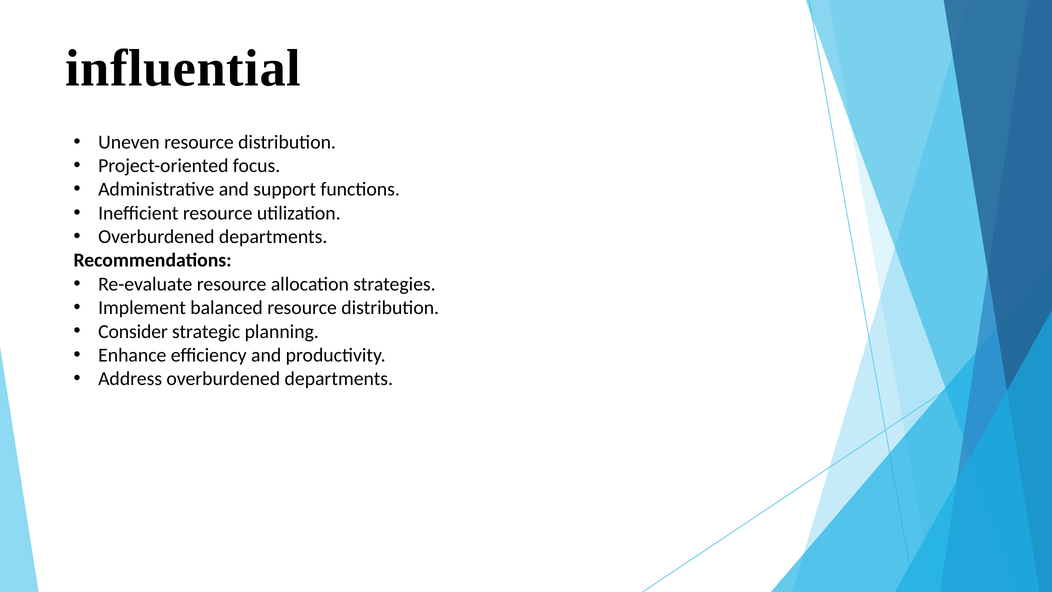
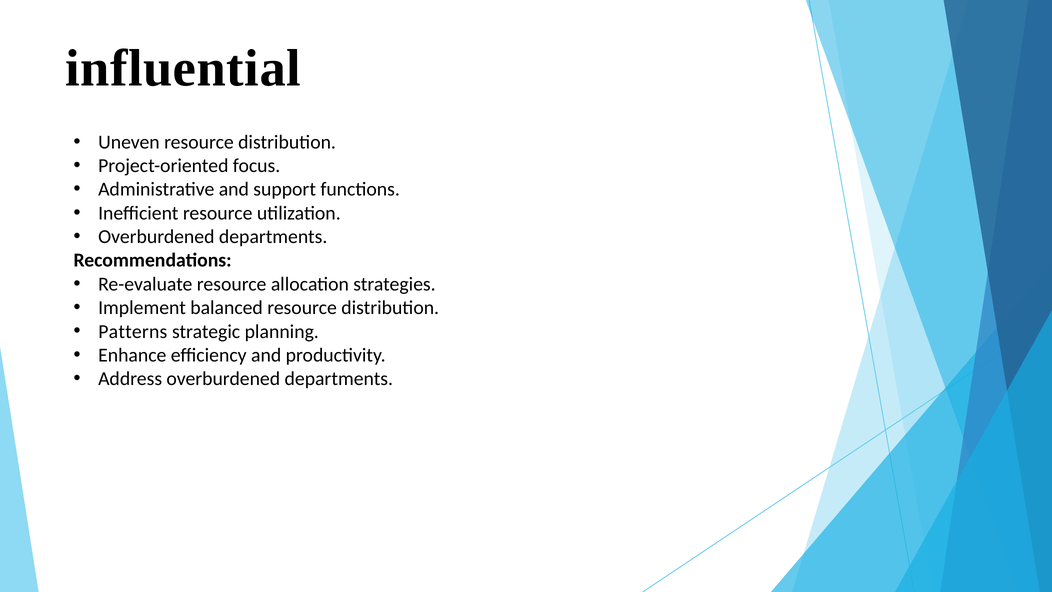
Consider: Consider -> Patterns (133, 331)
